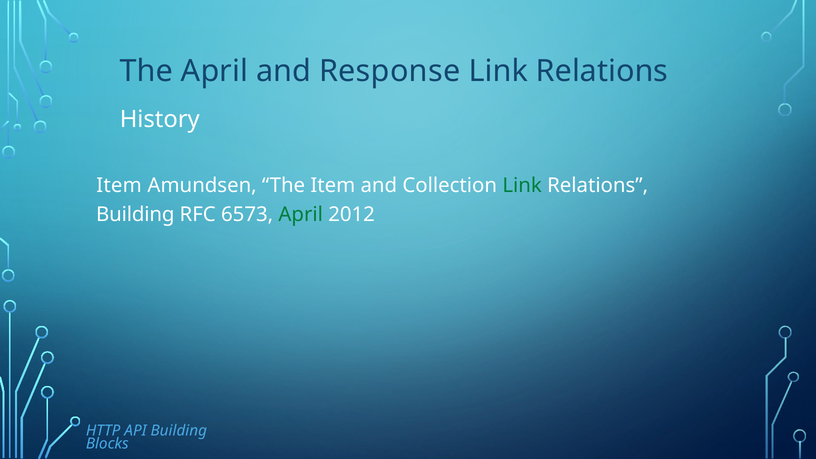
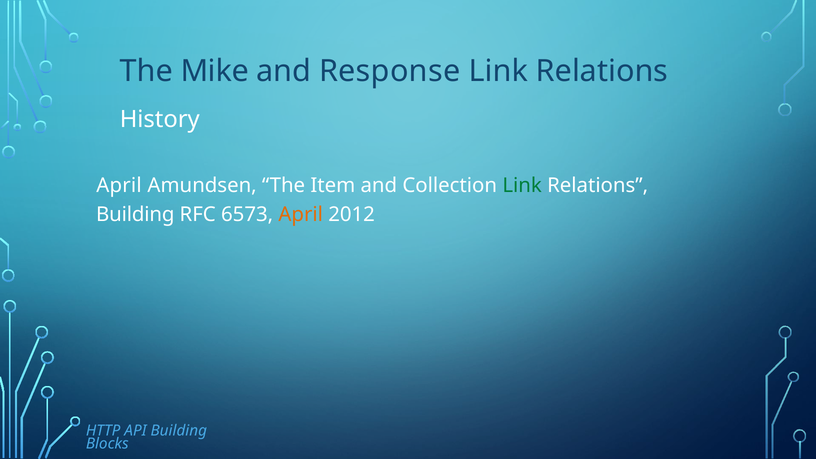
The April: April -> Mike (215, 71)
Item: Item -> April (119, 185)
April colour: green -> orange (301, 215)
